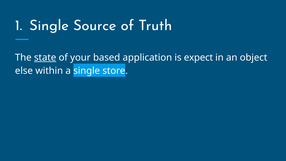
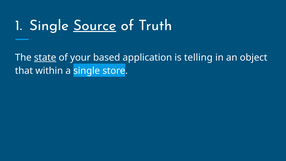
Source underline: none -> present (95, 25)
expect: expect -> telling (198, 58)
else: else -> that (24, 71)
